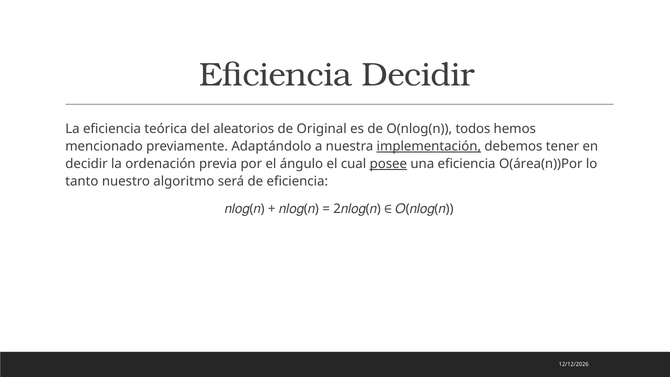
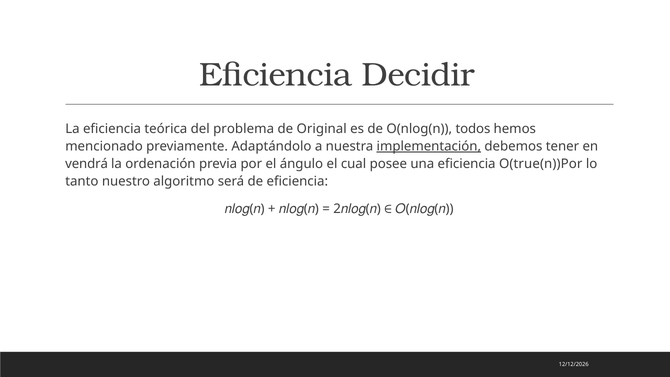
aleatorios: aleatorios -> problema (244, 129)
decidir: decidir -> vendrá (87, 164)
posee underline: present -> none (388, 164)
O(área(n))Por: O(área(n))Por -> O(true(n))Por (541, 164)
